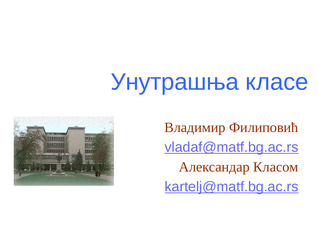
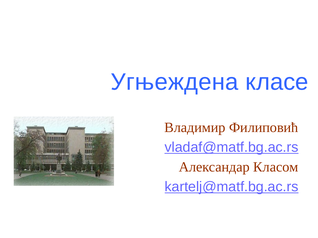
Унутрашња: Унутрашња -> Угњеждена (175, 82)
